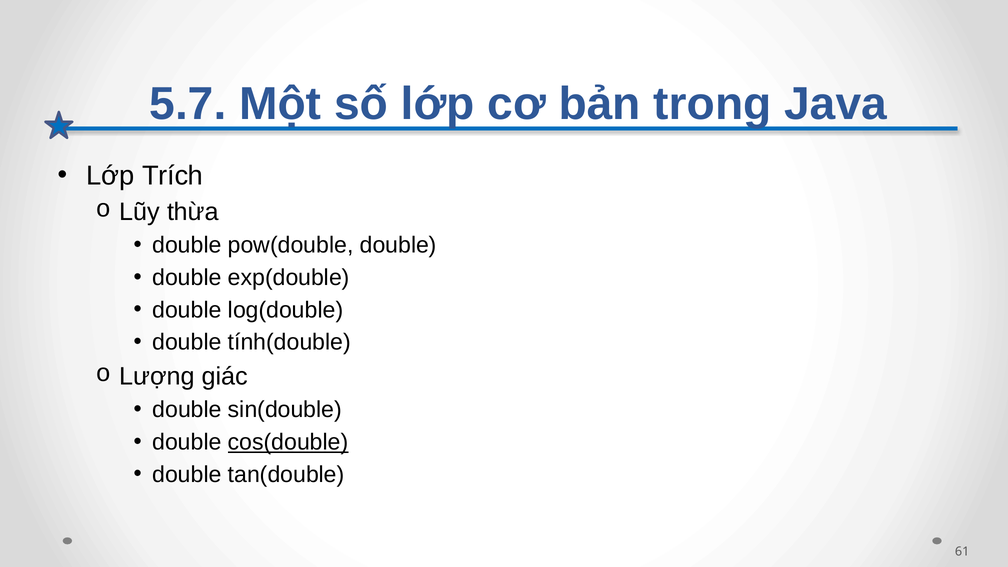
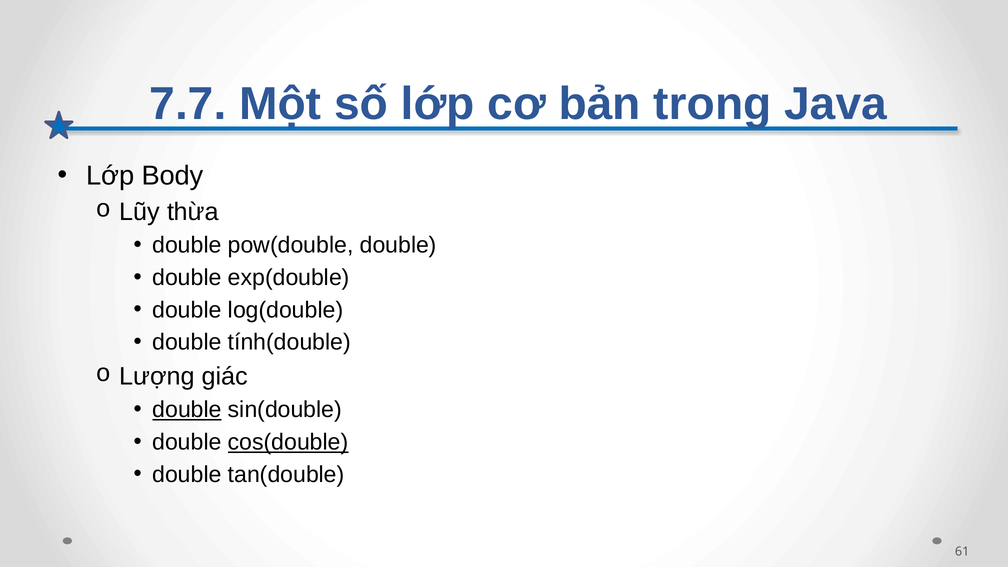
5.7: 5.7 -> 7.7 (188, 104)
Trích: Trích -> Body (173, 175)
double underline: none -> present (187, 410)
